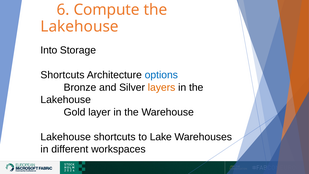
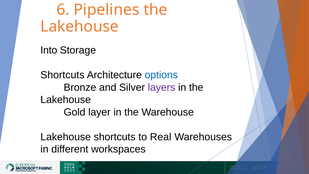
Compute: Compute -> Pipelines (106, 10)
layers colour: orange -> purple (162, 87)
Lake: Lake -> Real (161, 137)
